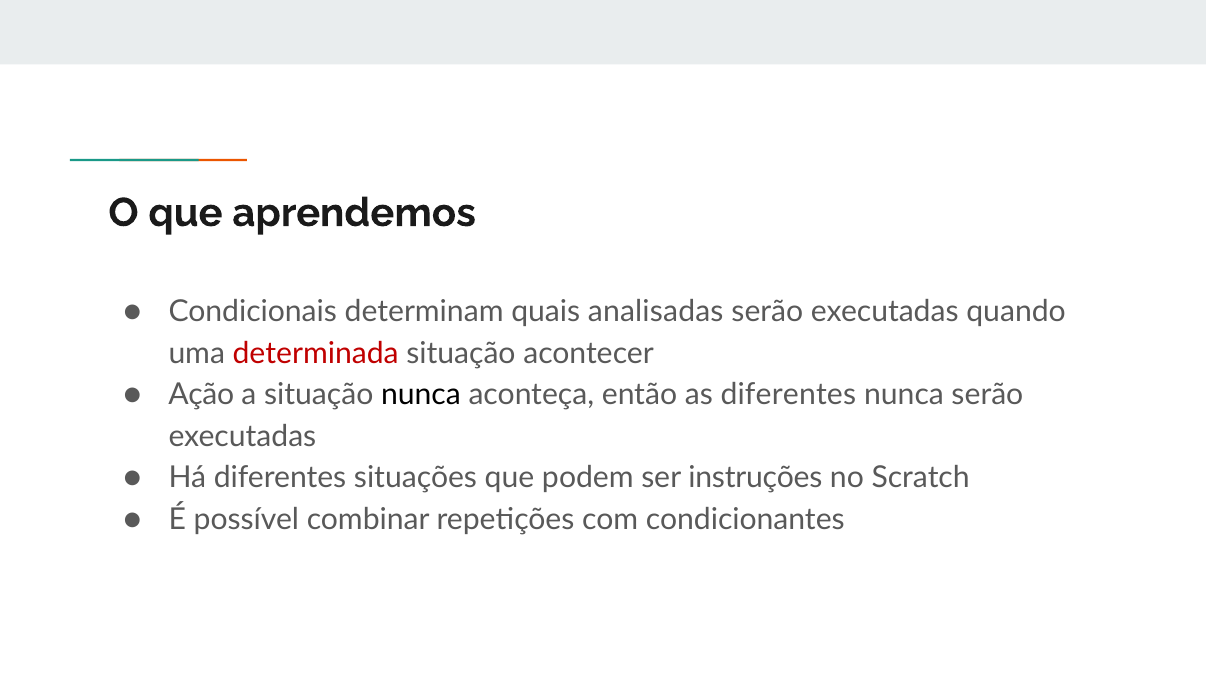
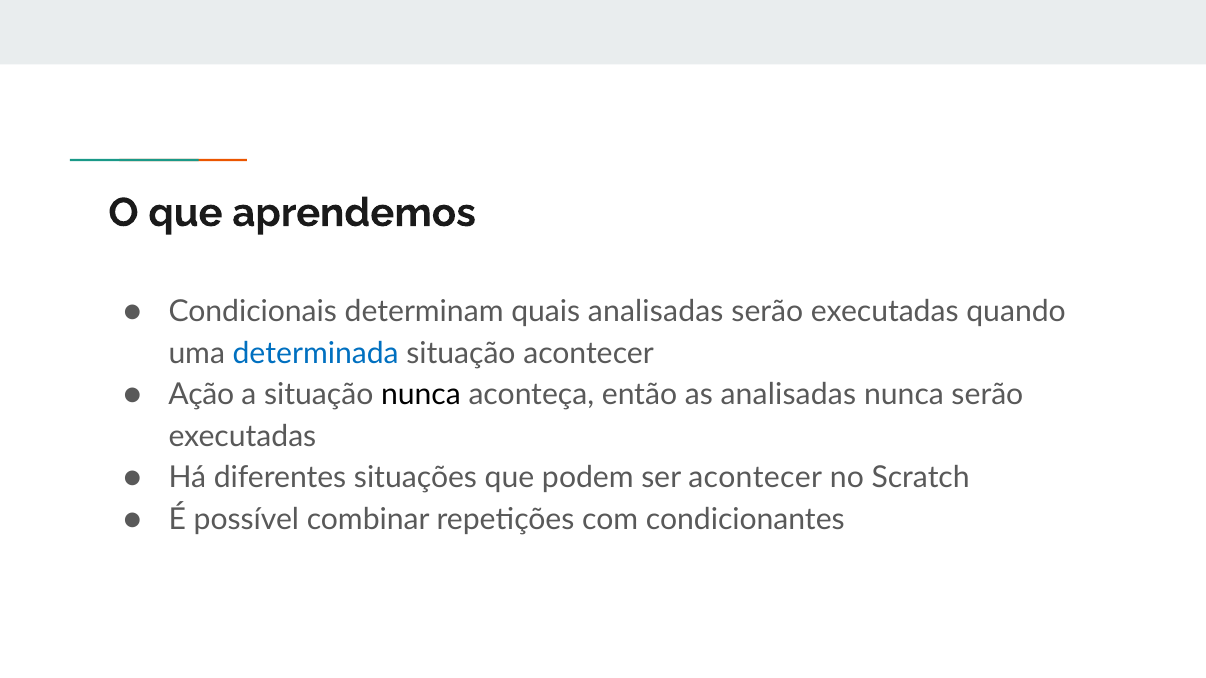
determinada colour: red -> blue (316, 353)
as diferentes: diferentes -> analisadas (788, 395)
ser instruções: instruções -> acontecer (755, 478)
